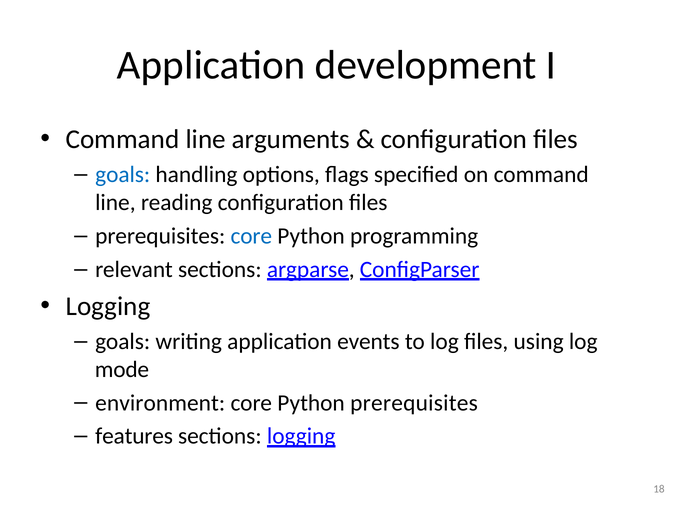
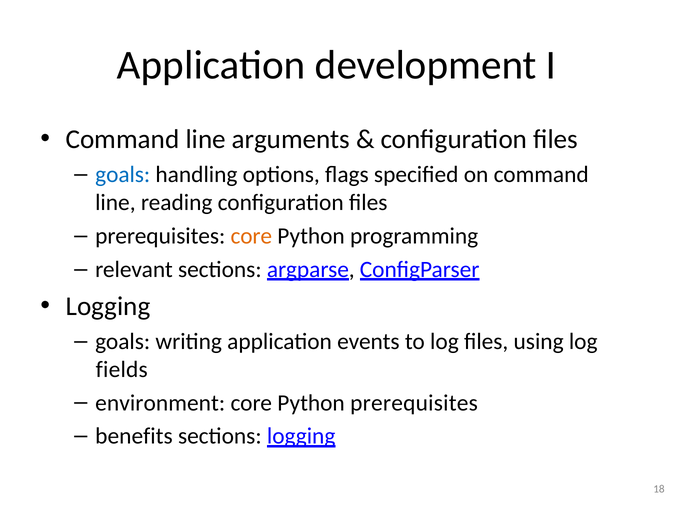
core colour: blue -> orange (251, 236)
mode: mode -> fields (122, 370)
features: features -> benefits (134, 437)
